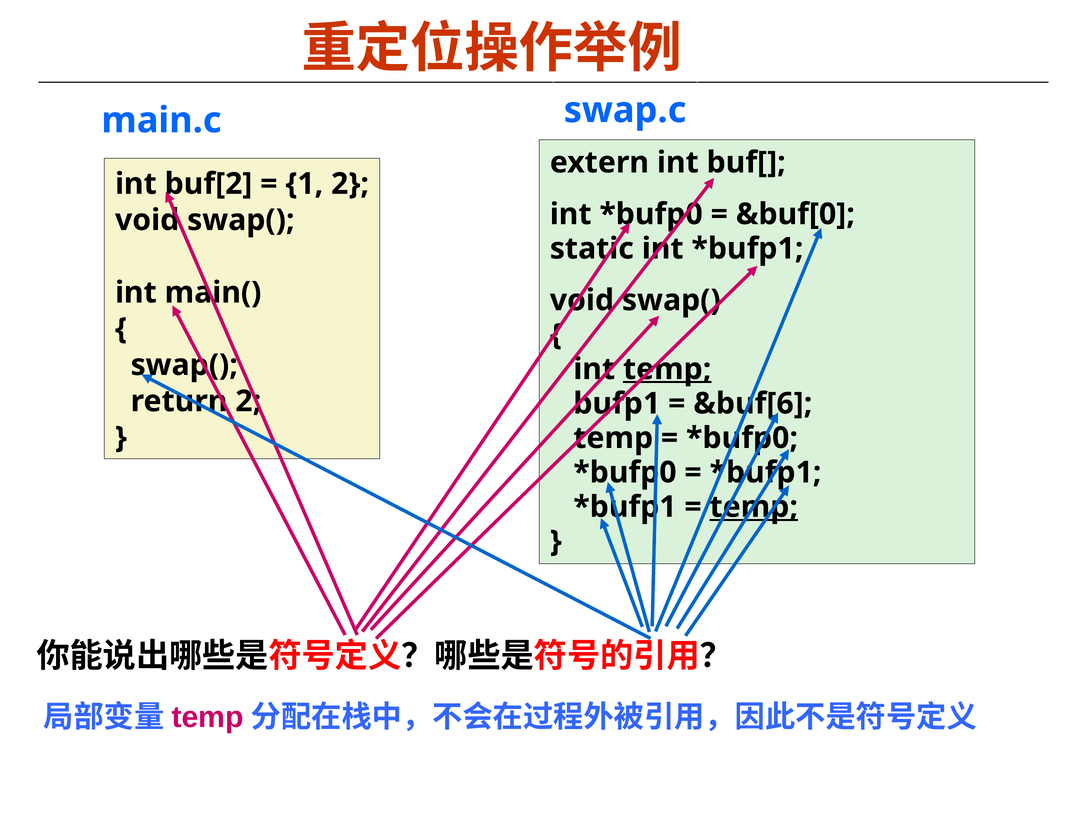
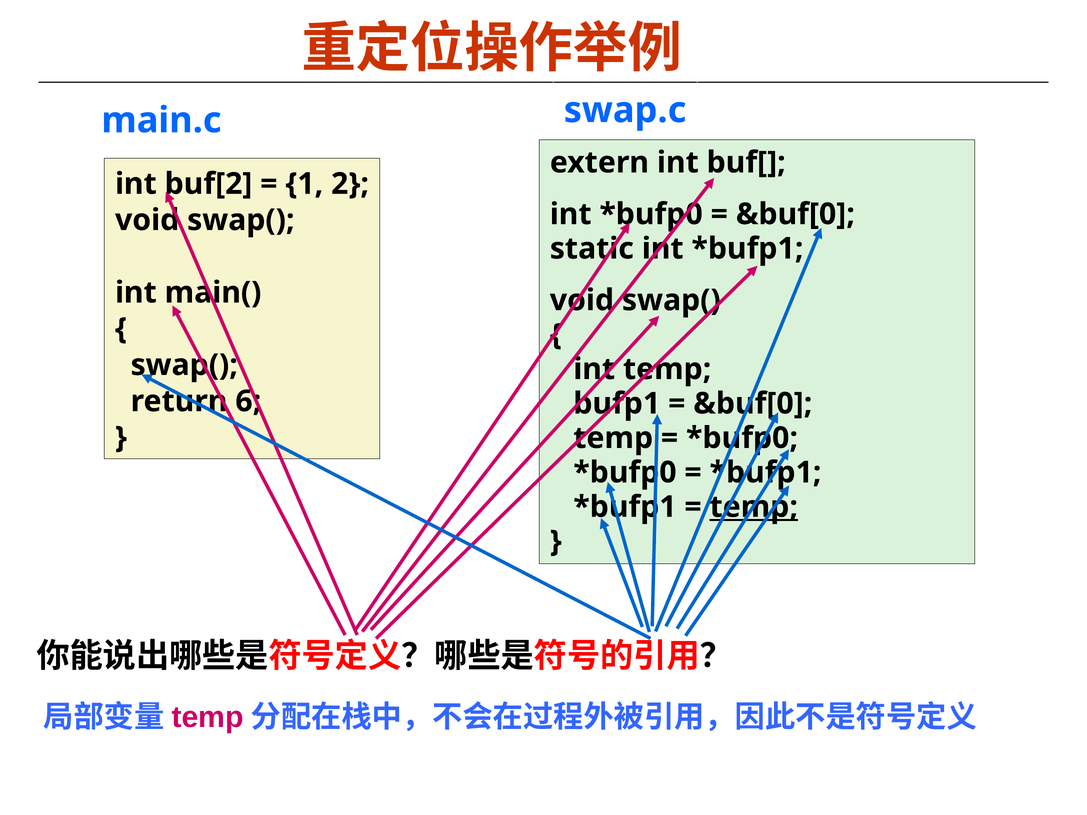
temp underline: present -> none (667, 369)
return 2: 2 -> 6 (248, 401)
&buf[6: &buf[6 -> &buf[0 (753, 404)
